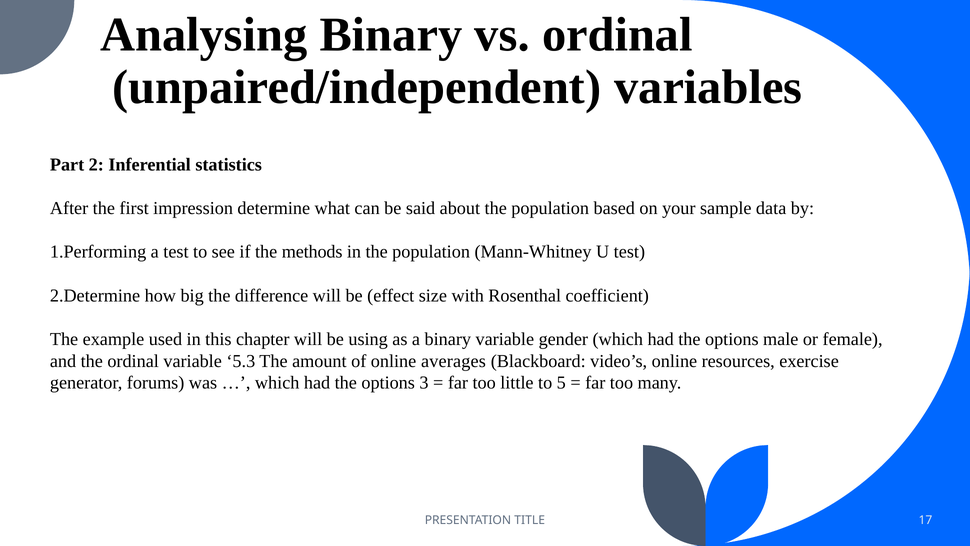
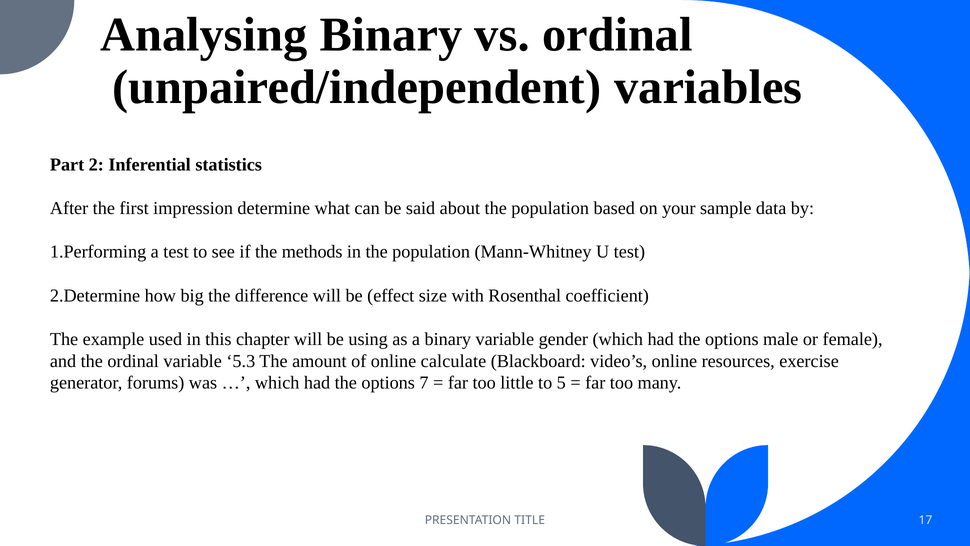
averages: averages -> calculate (453, 361)
3: 3 -> 7 (424, 383)
